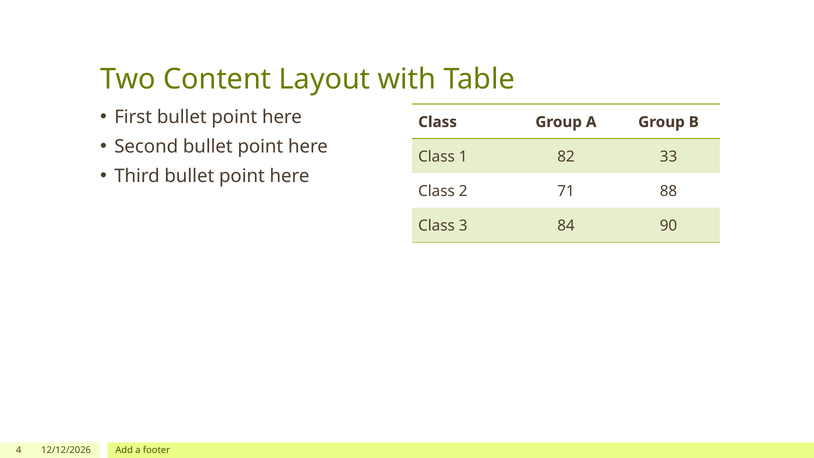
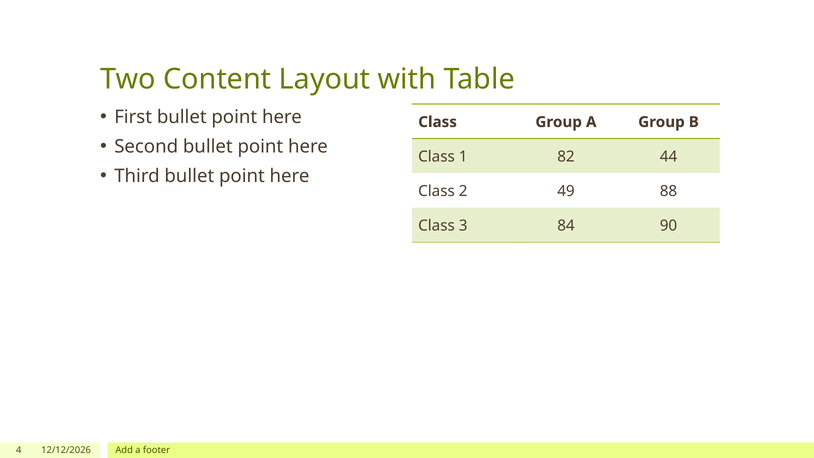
33: 33 -> 44 (669, 157)
71: 71 -> 49 (566, 191)
